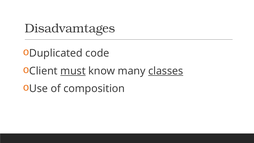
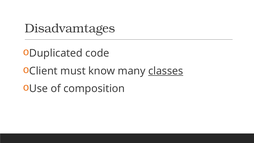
must underline: present -> none (73, 71)
